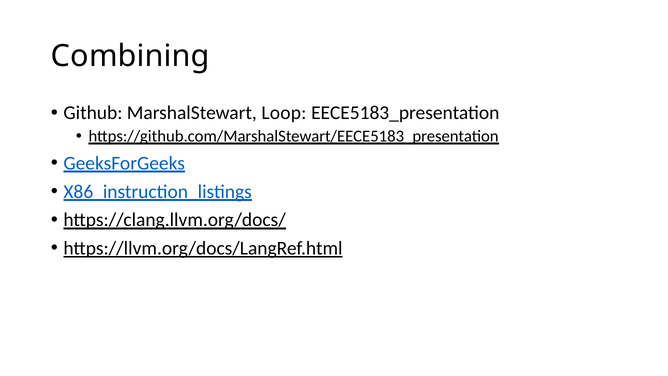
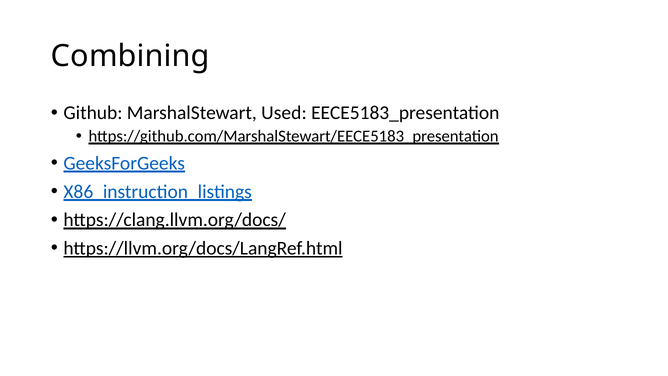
Loop: Loop -> Used (284, 113)
